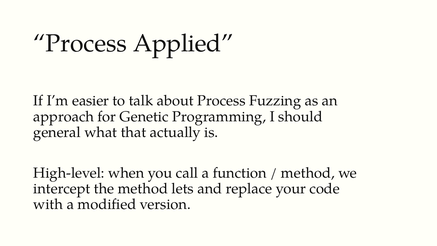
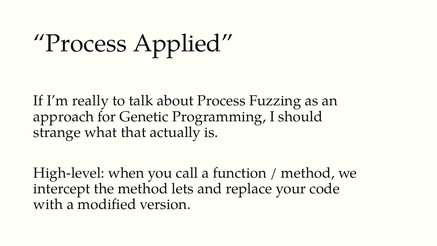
easier: easier -> really (91, 101)
general: general -> strange (57, 132)
